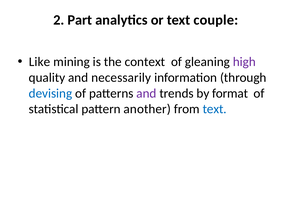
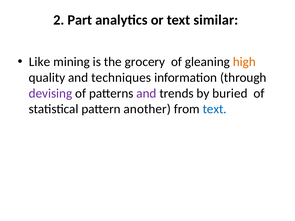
couple: couple -> similar (216, 20)
context: context -> grocery (145, 62)
high colour: purple -> orange (244, 62)
necessarily: necessarily -> techniques (121, 78)
devising colour: blue -> purple (50, 93)
format: format -> buried (230, 93)
